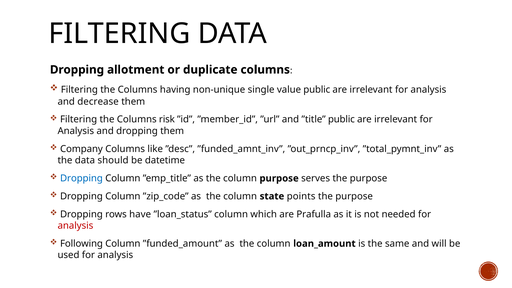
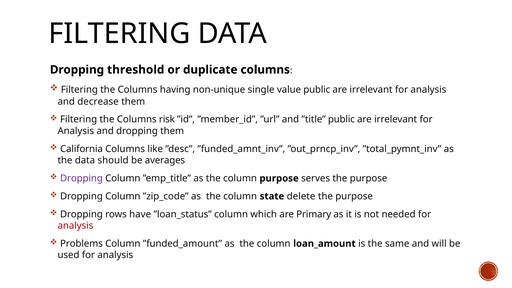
allotment: allotment -> threshold (136, 70)
Company: Company -> California (81, 149)
datetime: datetime -> averages (165, 160)
Dropping colour: blue -> purple (81, 178)
points: points -> delete (301, 196)
Prafulla: Prafulla -> Primary (314, 214)
Following: Following -> Problems (81, 244)
